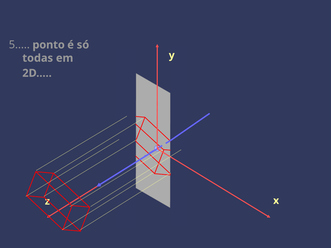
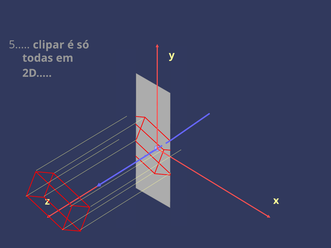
ponto: ponto -> clipar (49, 45)
